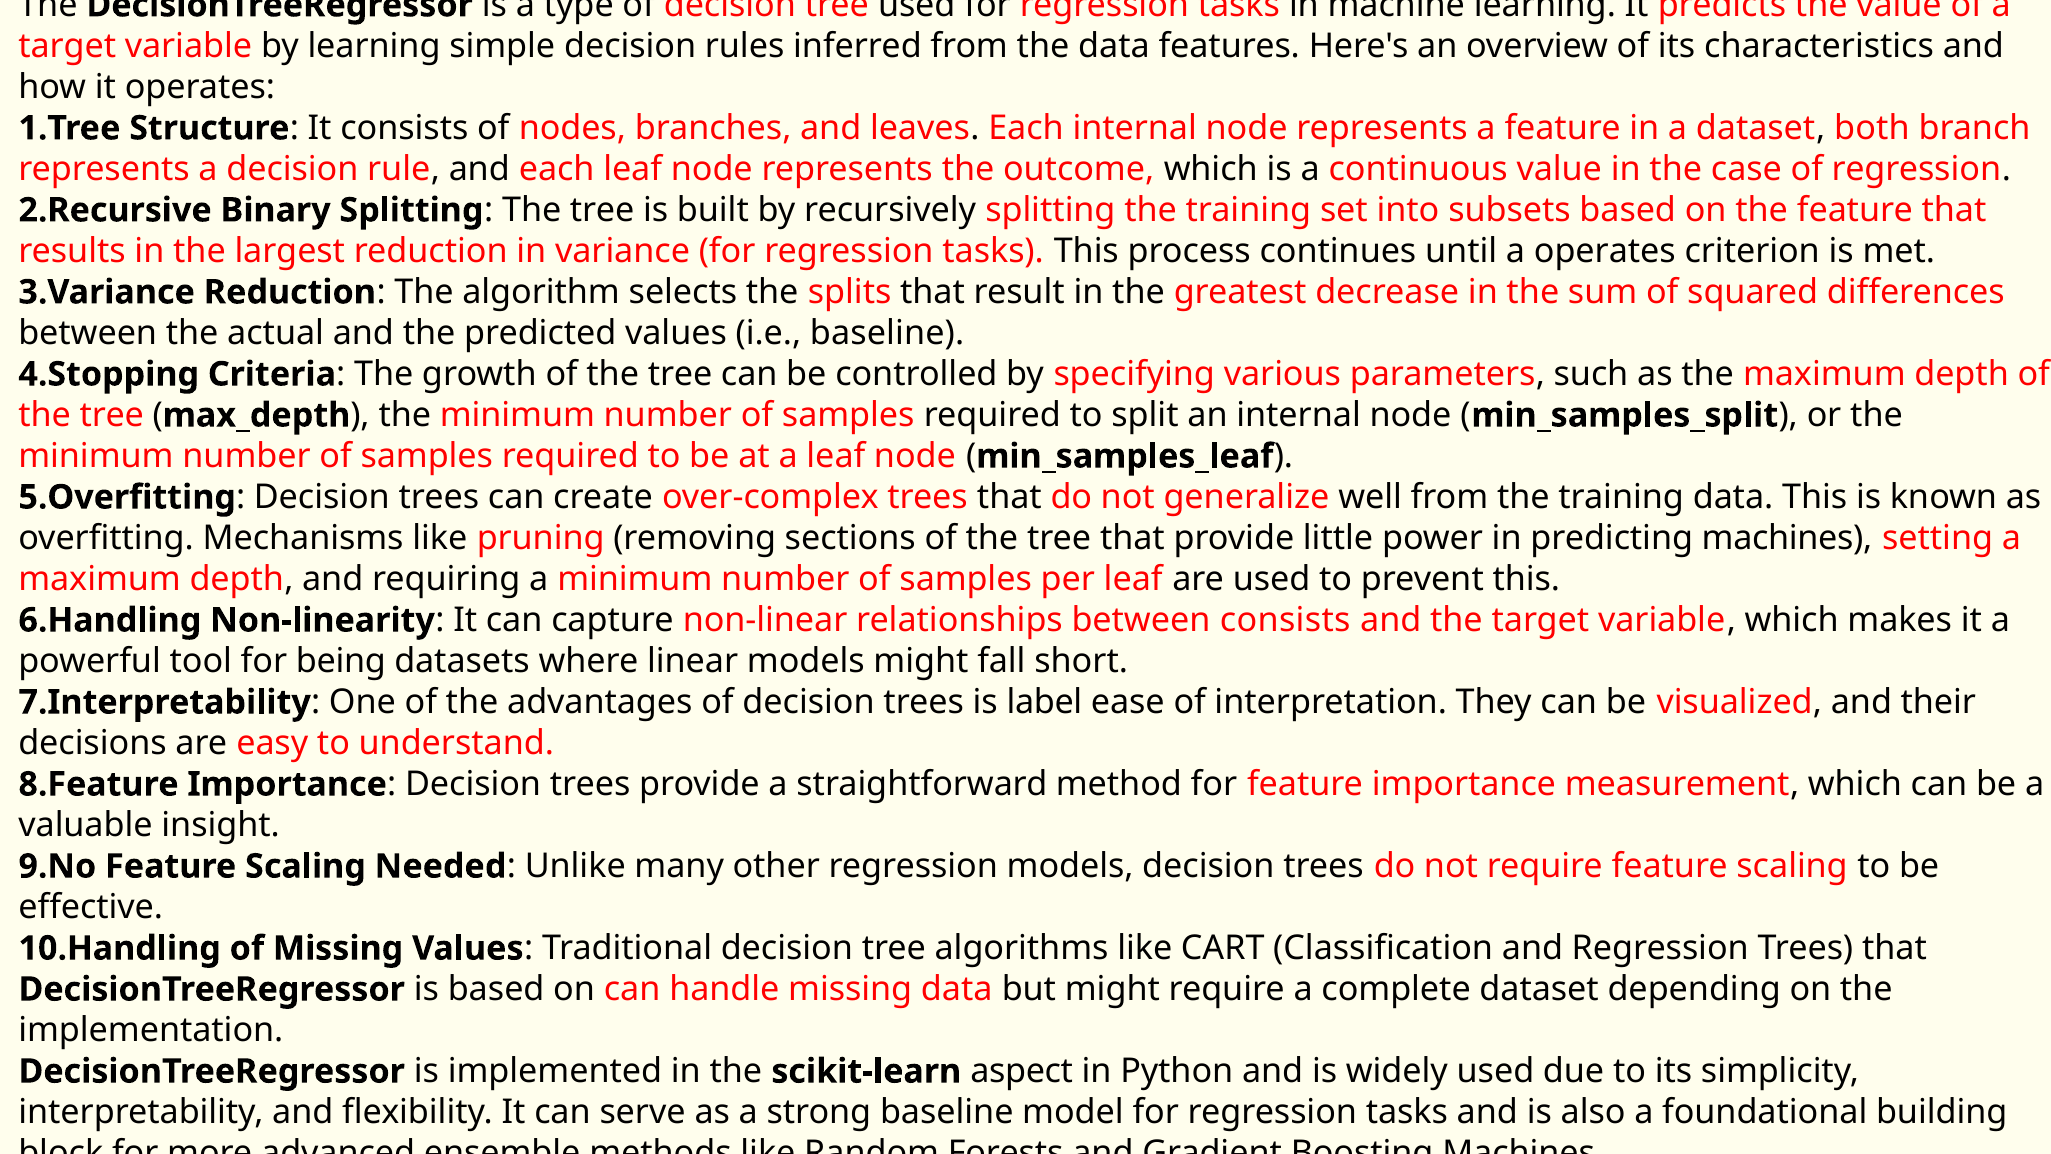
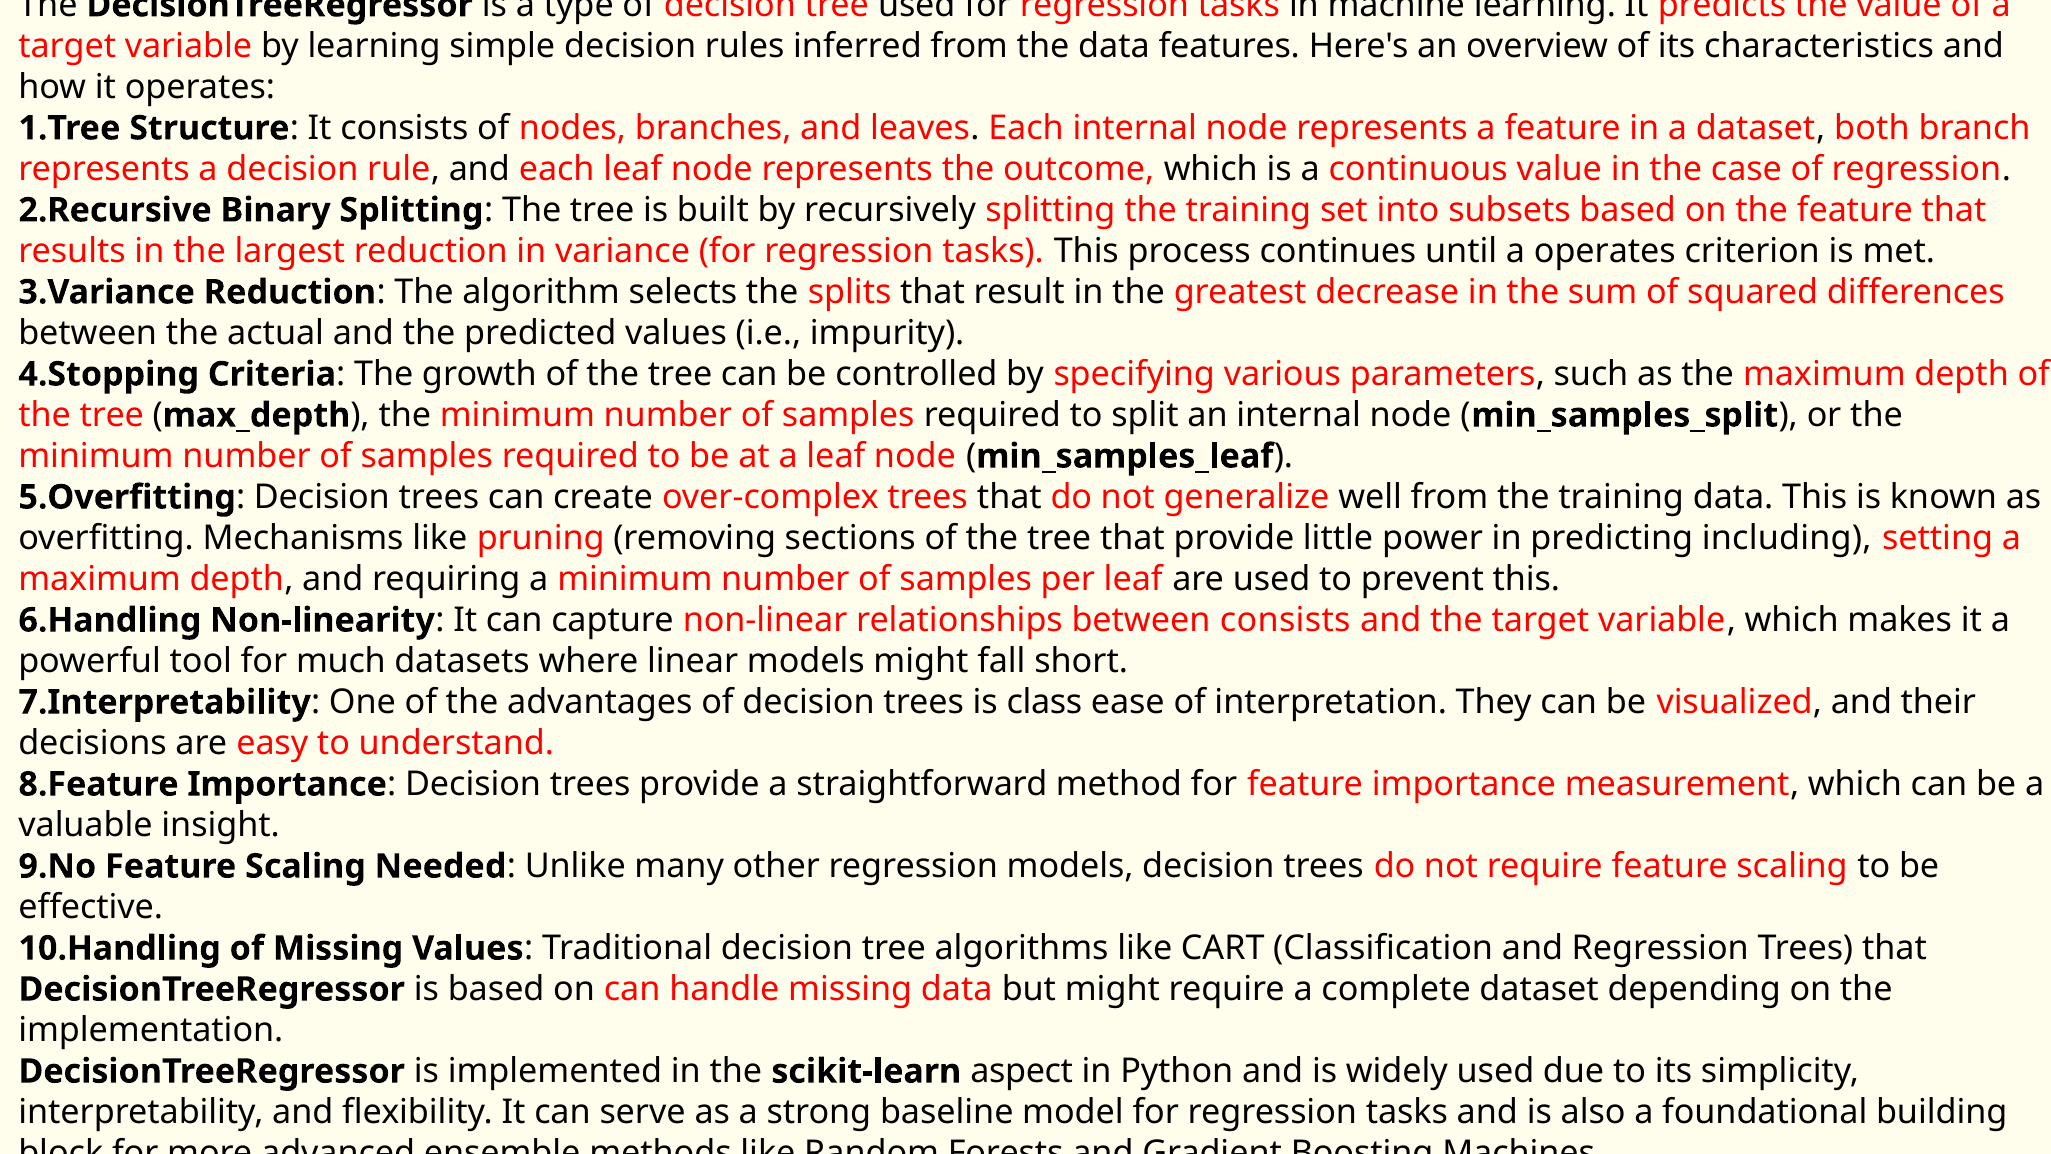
i.e baseline: baseline -> impurity (887, 333)
predicting machines: machines -> including (1787, 538)
being: being -> much (341, 661)
label: label -> class (1044, 702)
